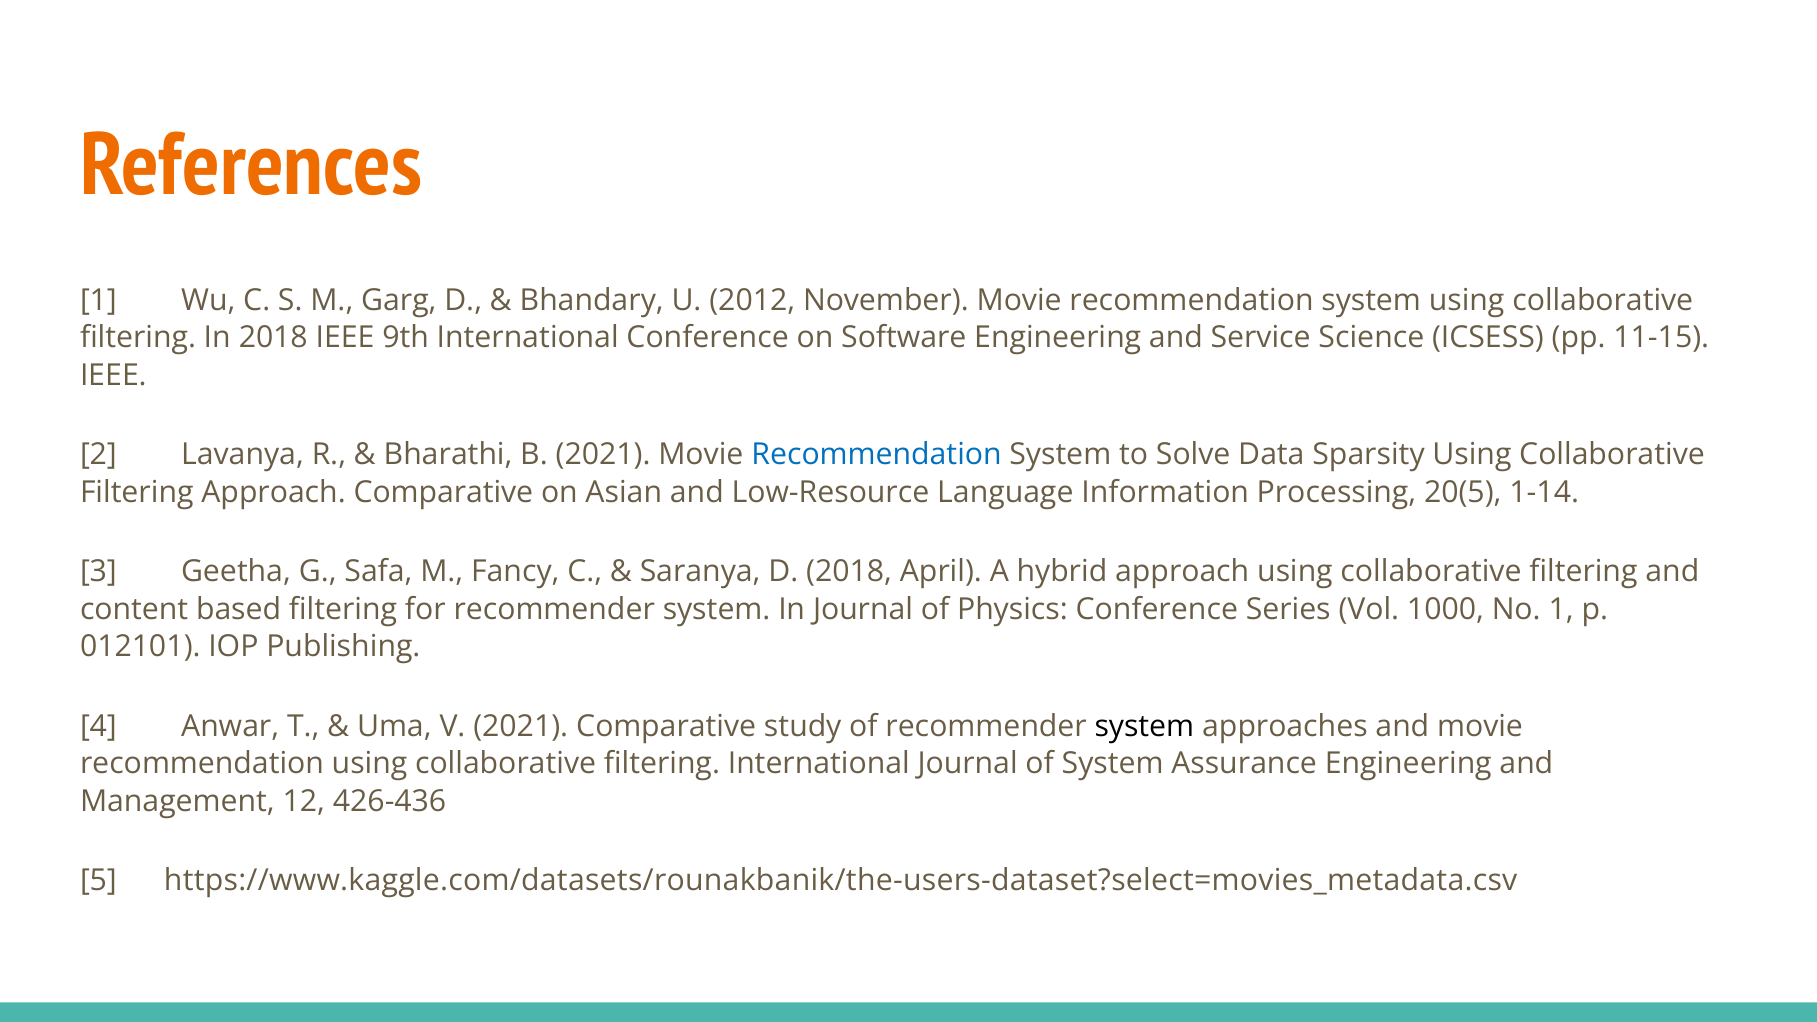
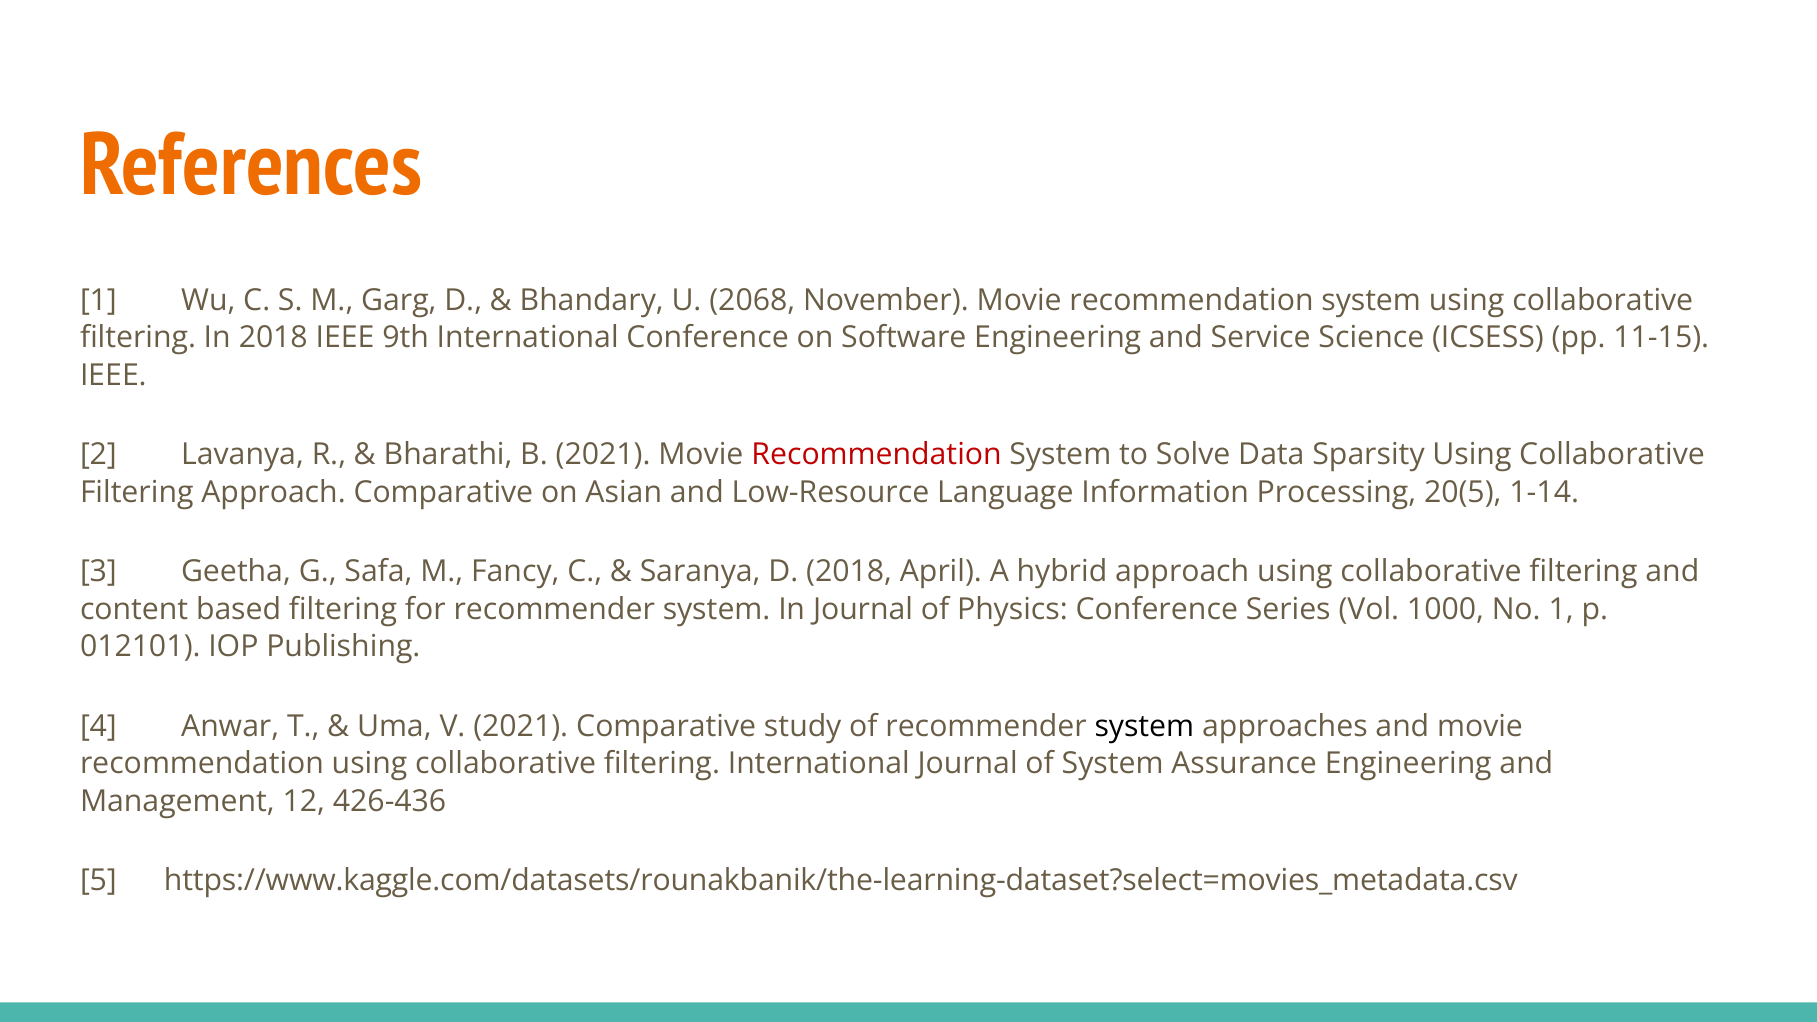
2012: 2012 -> 2068 (752, 300)
Recommendation colour: blue -> red (876, 455)
https://www.kaggle.com/datasets/rounakbanik/the-users-dataset?select=movies_metadata.csv: https://www.kaggle.com/datasets/rounakbanik/the-users-dataset?select=movies_metadata.csv -> https://www.kaggle.com/datasets/rounakbanik/the-learning-dataset?select=movies_metadata.csv (841, 881)
